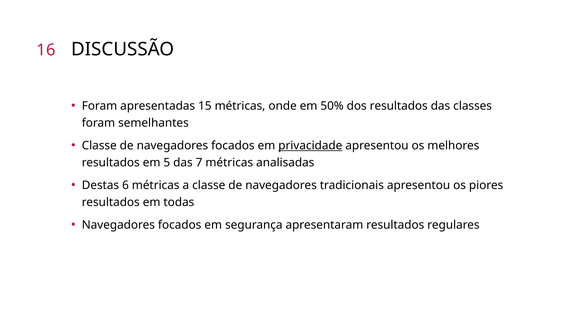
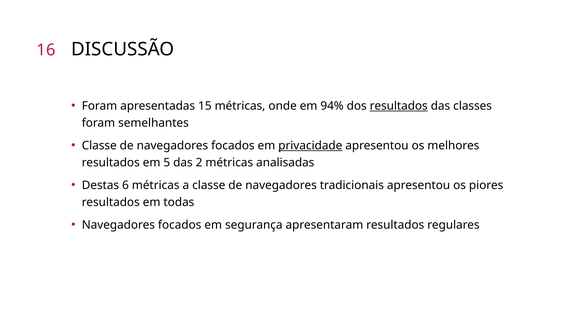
50%: 50% -> 94% (332, 106)
resultados underline: none -> present (399, 106)
7: 7 -> 2 (199, 162)
